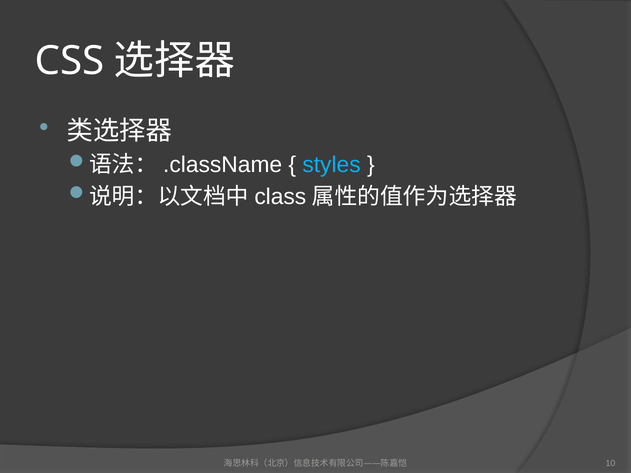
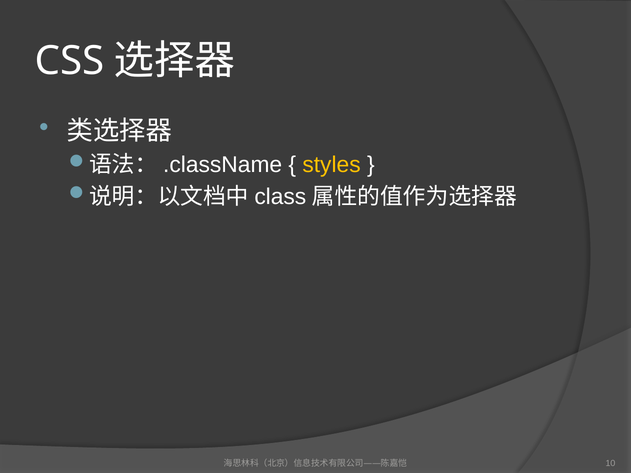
styles colour: light blue -> yellow (332, 165)
